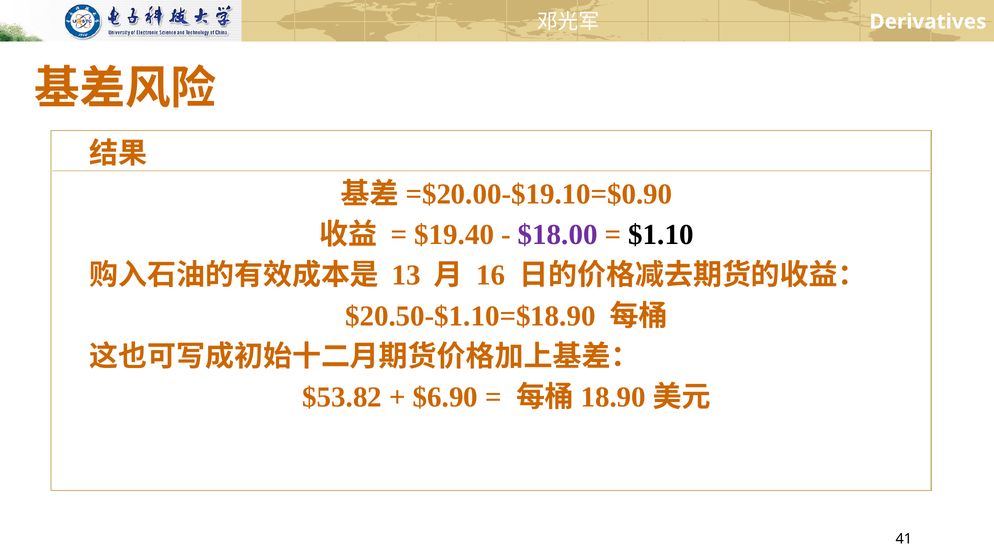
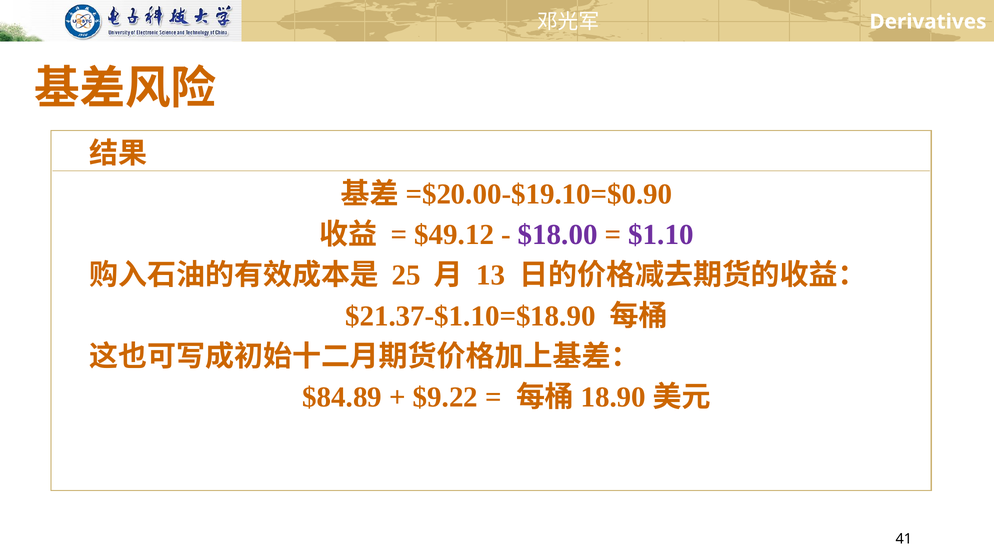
$19.40: $19.40 -> $49.12 (454, 235)
$1.10 colour: black -> purple (661, 235)
13: 13 -> 25 (406, 275)
16: 16 -> 13 (491, 275)
$20.50-$1.10=$18.90: $20.50-$1.10=$18.90 -> $21.37-$1.10=$18.90 (470, 316)
$53.82: $53.82 -> $84.89 (342, 397)
$6.90: $6.90 -> $9.22 (445, 397)
